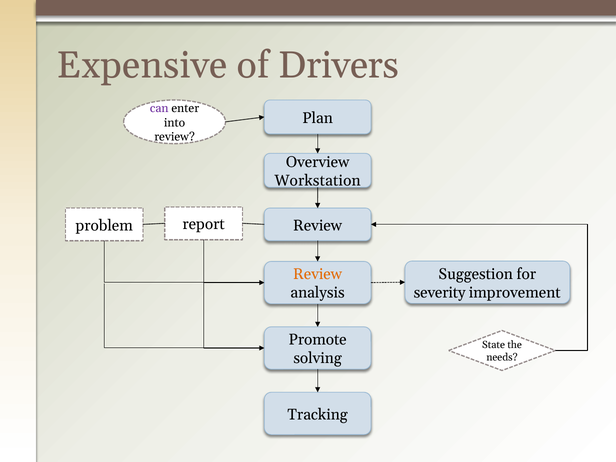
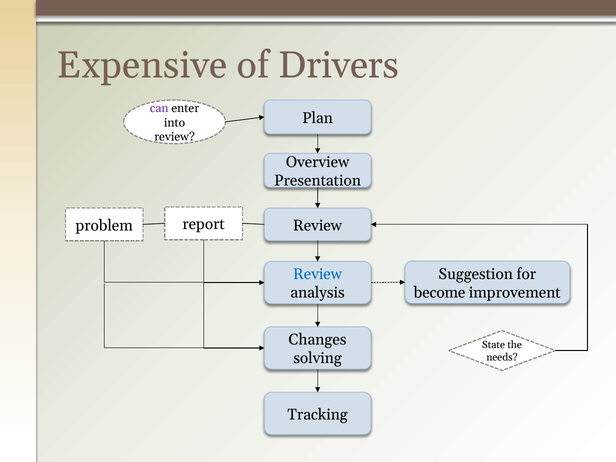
Workstation: Workstation -> Presentation (318, 181)
Review colour: orange -> blue (318, 274)
severity: severity -> become (440, 293)
Promote: Promote -> Changes (318, 340)
